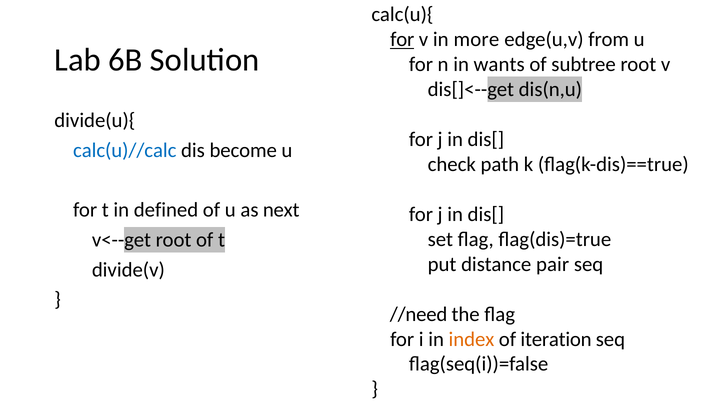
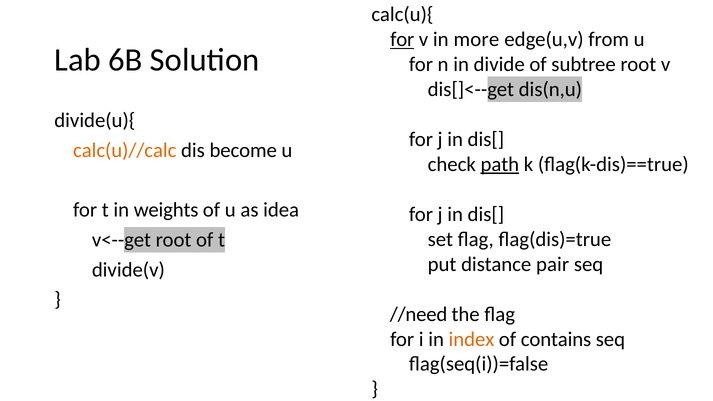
wants: wants -> divide (499, 65)
calc(u)//calc colour: blue -> orange (125, 150)
path underline: none -> present (500, 164)
defined: defined -> weights (166, 210)
next: next -> idea (281, 210)
iteration: iteration -> contains (556, 339)
